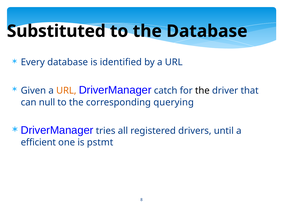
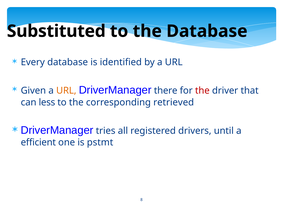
catch: catch -> there (166, 90)
the colour: black -> red (202, 90)
null: null -> less (47, 102)
querying: querying -> retrieved (174, 102)
